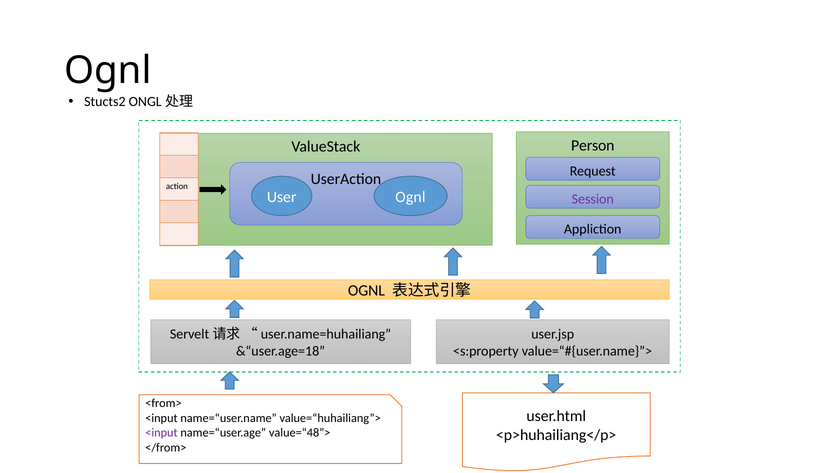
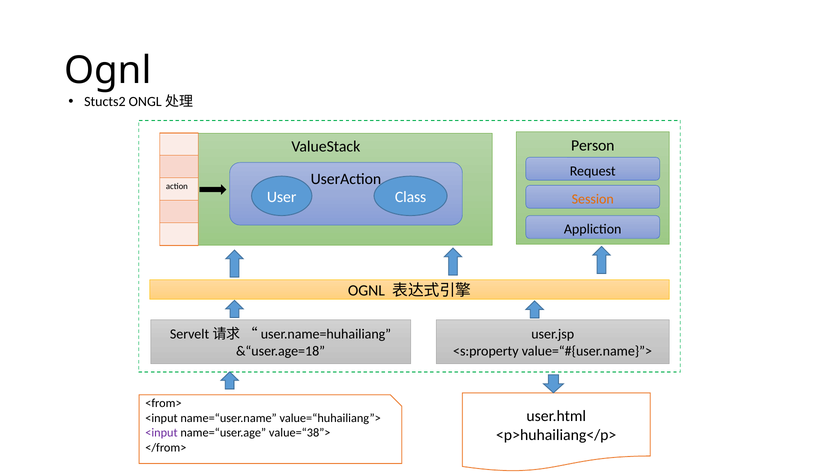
User Ognl: Ognl -> Class (411, 197)
Session colour: purple -> orange (593, 199)
value=“48”>: value=“48”> -> value=“38”> (300, 432)
